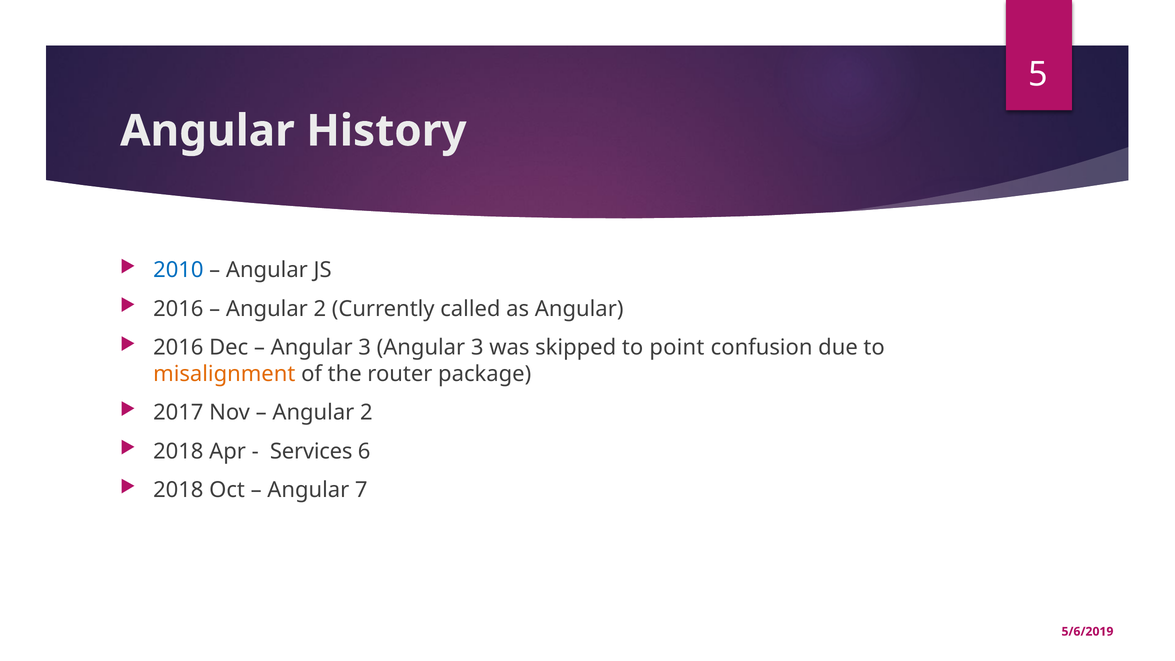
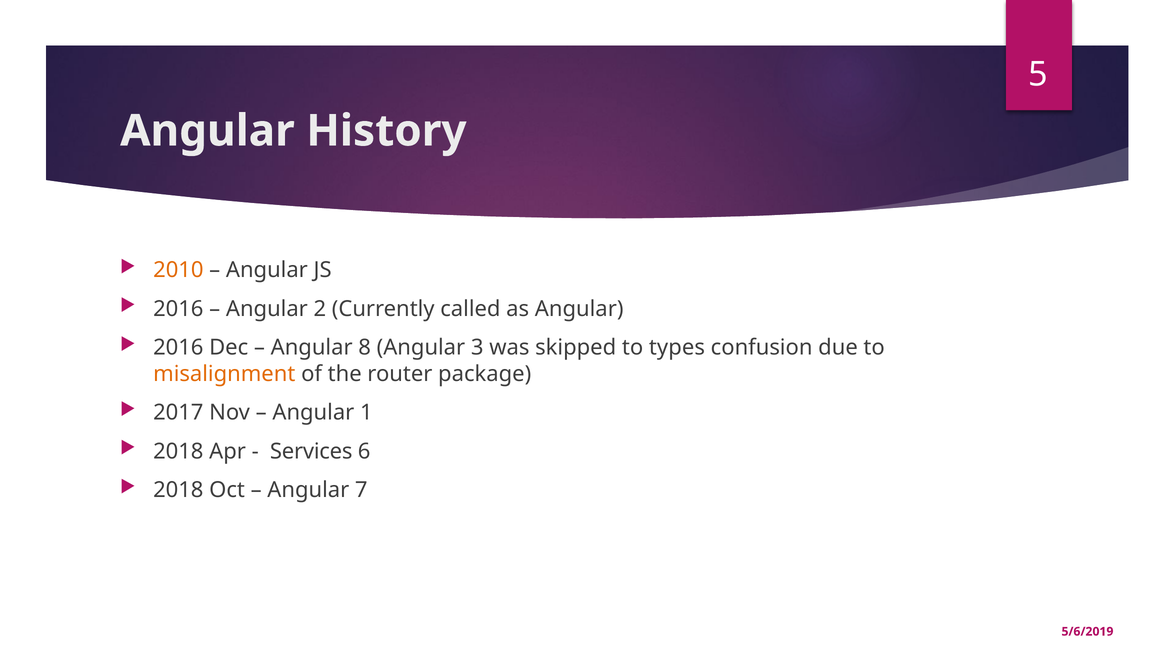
2010 colour: blue -> orange (178, 270)
3: 3 -> 8 (365, 347)
point: point -> types (677, 347)
2: 2 -> 1 (366, 413)
